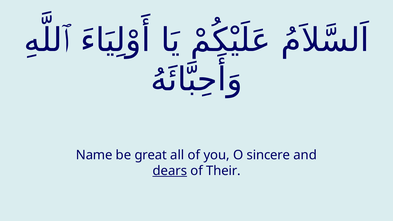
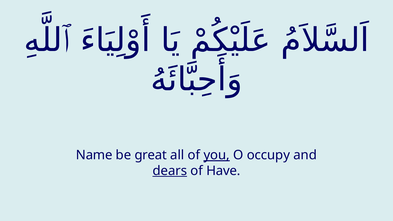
you underline: none -> present (217, 155)
sincere: sincere -> occupy (268, 155)
Their: Their -> Have (223, 171)
